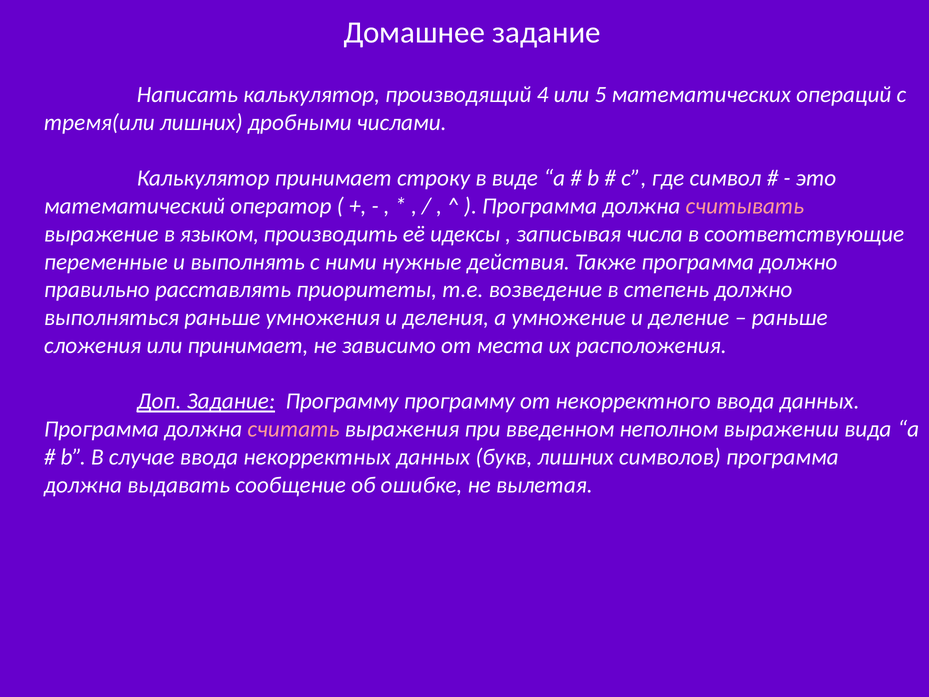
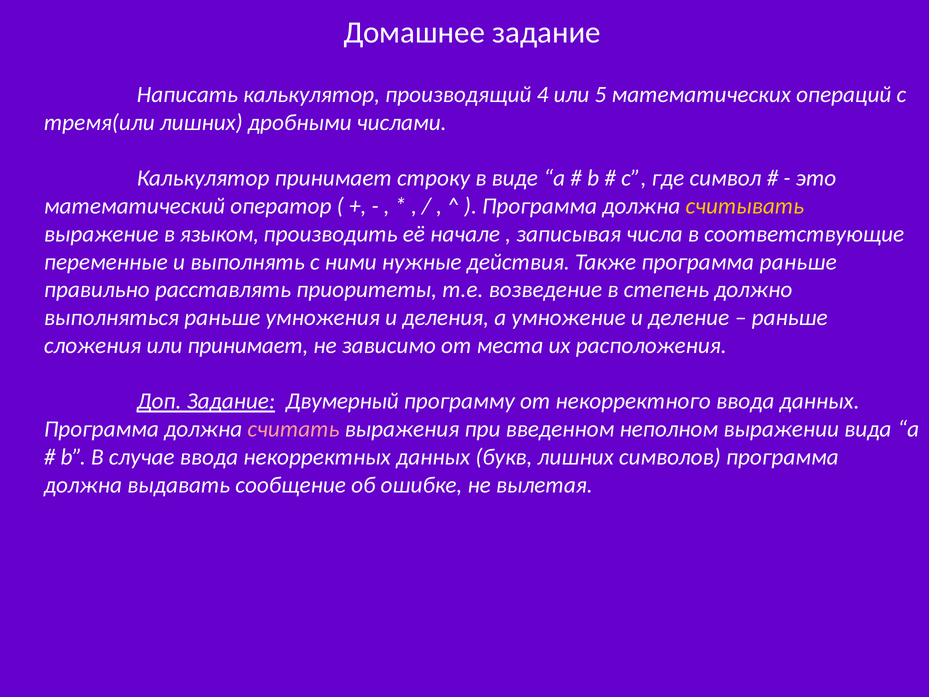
считывать colour: pink -> yellow (745, 206)
идексы: идексы -> начале (465, 234)
программа должно: должно -> раньше (798, 262)
Задание Программу: Программу -> Двумерный (342, 401)
